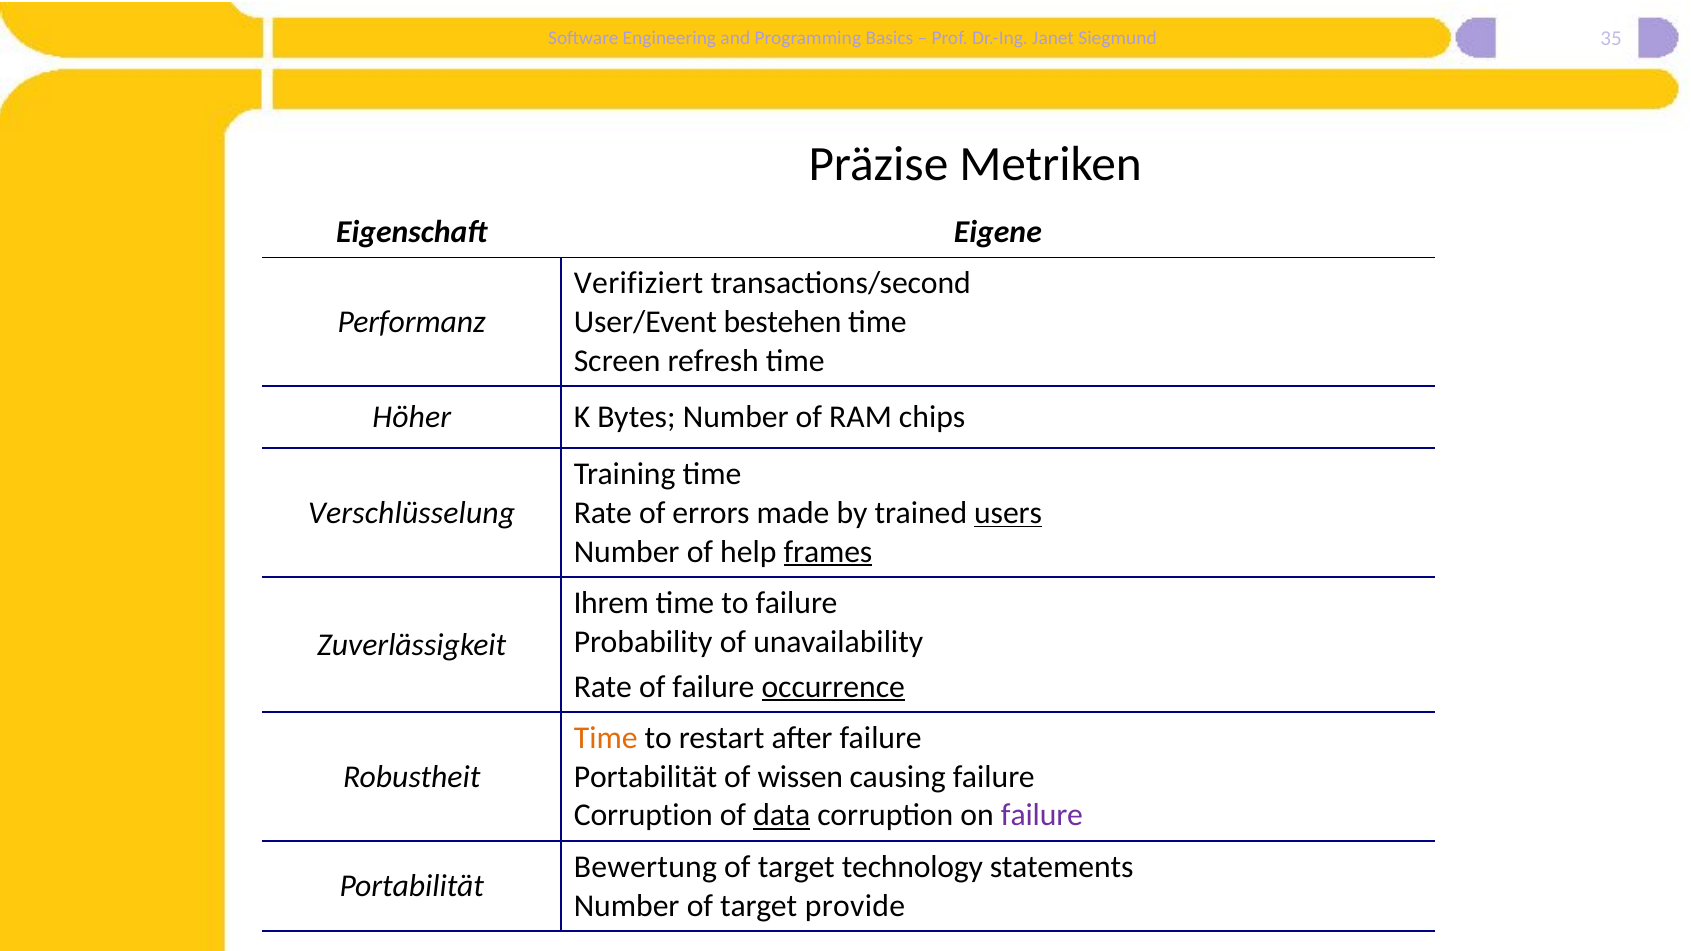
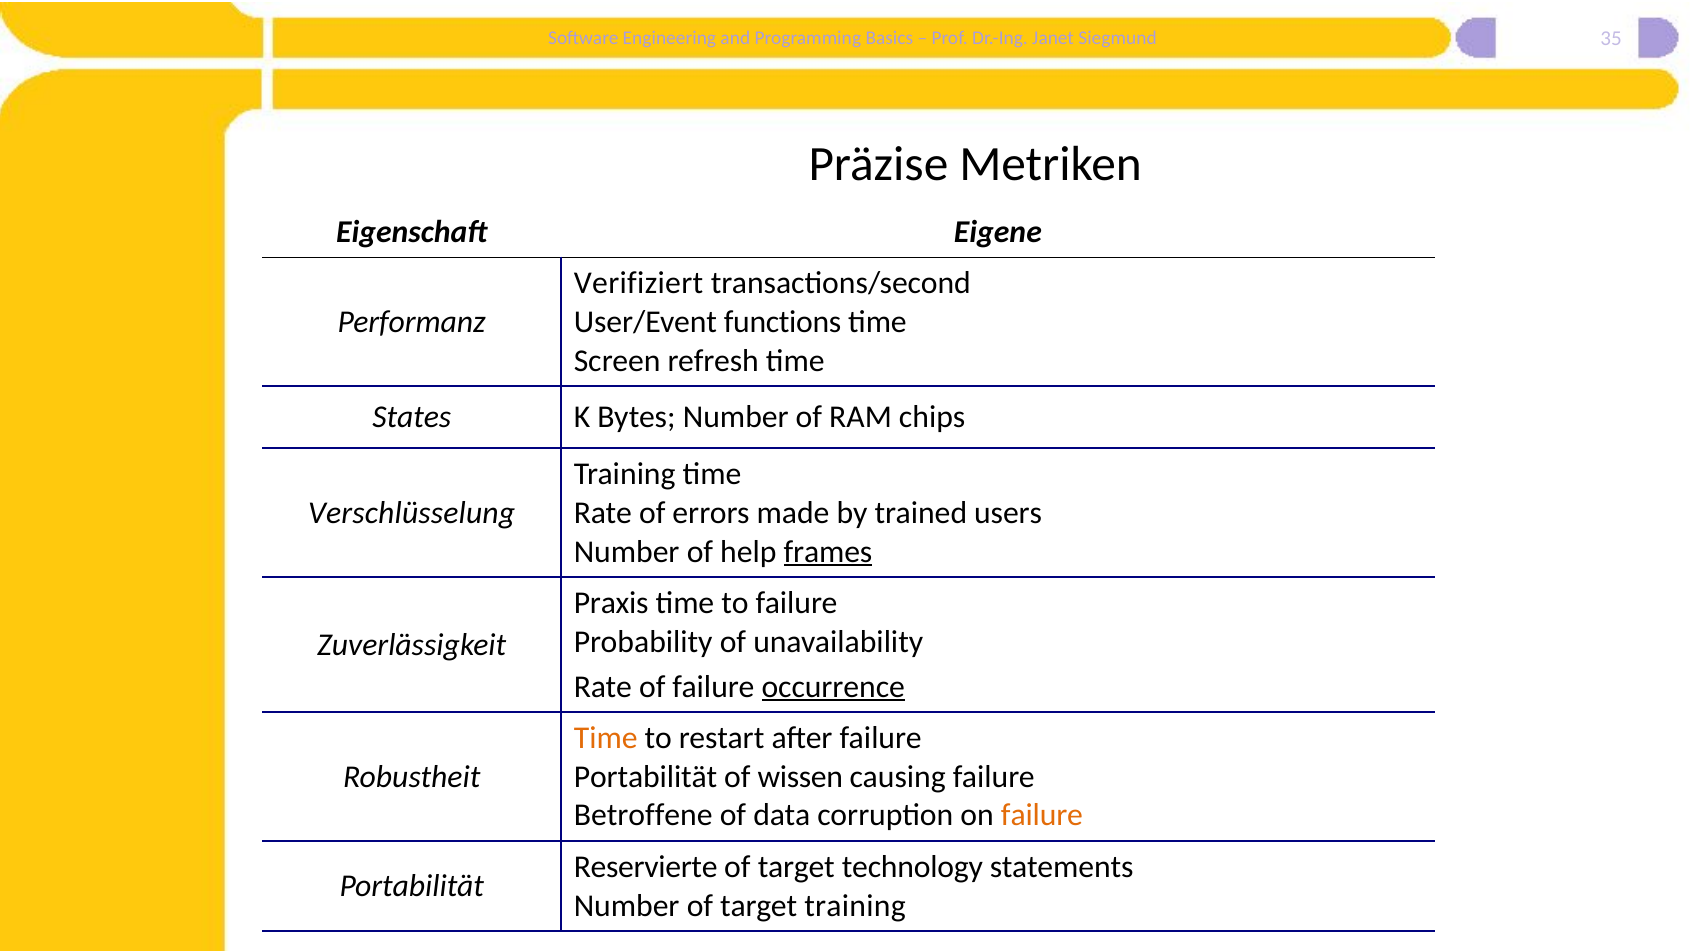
bestehen: bestehen -> functions (783, 322)
Höher: Höher -> States (412, 418)
users underline: present -> none (1008, 513)
Ihrem: Ihrem -> Praxis (611, 603)
Corruption: Corruption -> Betroffene (643, 816)
data underline: present -> none (782, 816)
failure colour: purple -> orange (1042, 816)
Bewertung: Bewertung -> Reservierte (646, 867)
target provide: provide -> training (855, 906)
